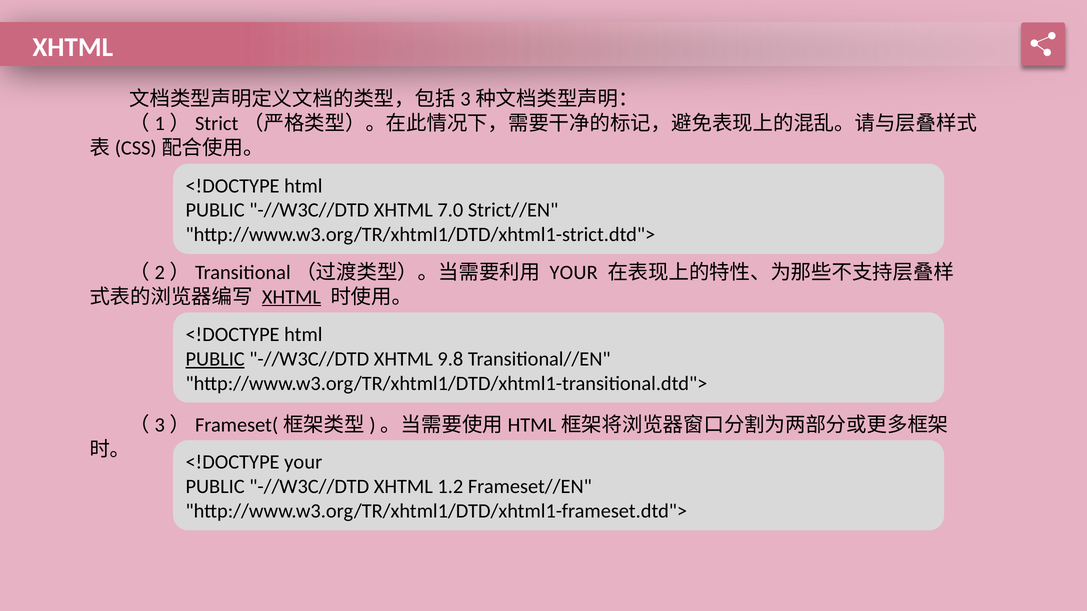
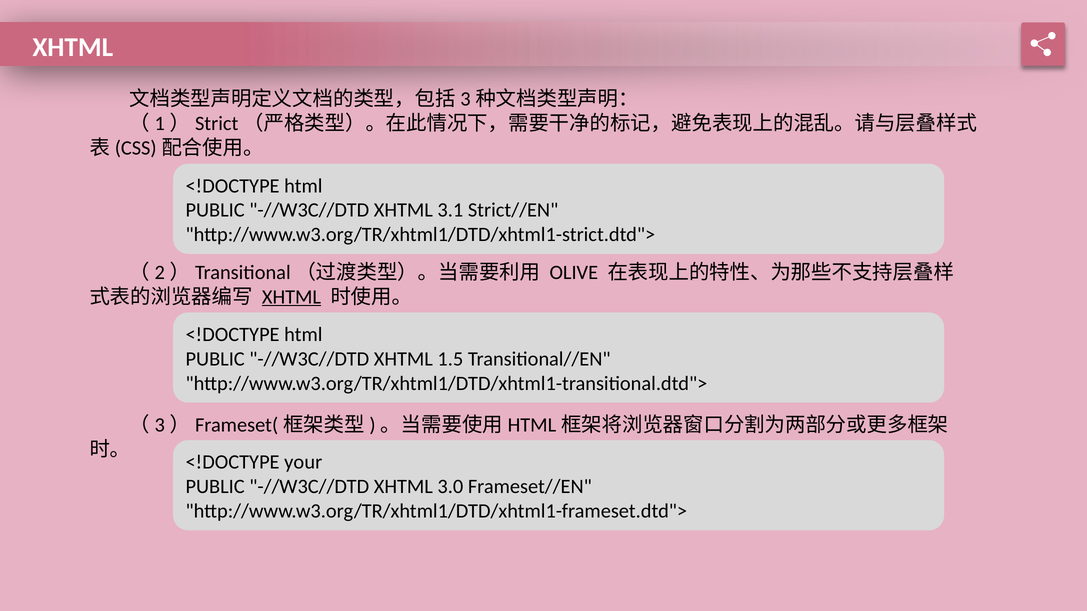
7.0: 7.0 -> 3.1 (450, 210)
YOUR: YOUR -> OLIVE (574, 273)
PUBLIC underline: present -> none (215, 359)
9.8: 9.8 -> 1.5 (450, 359)
1.2: 1.2 -> 3.0 (450, 487)
